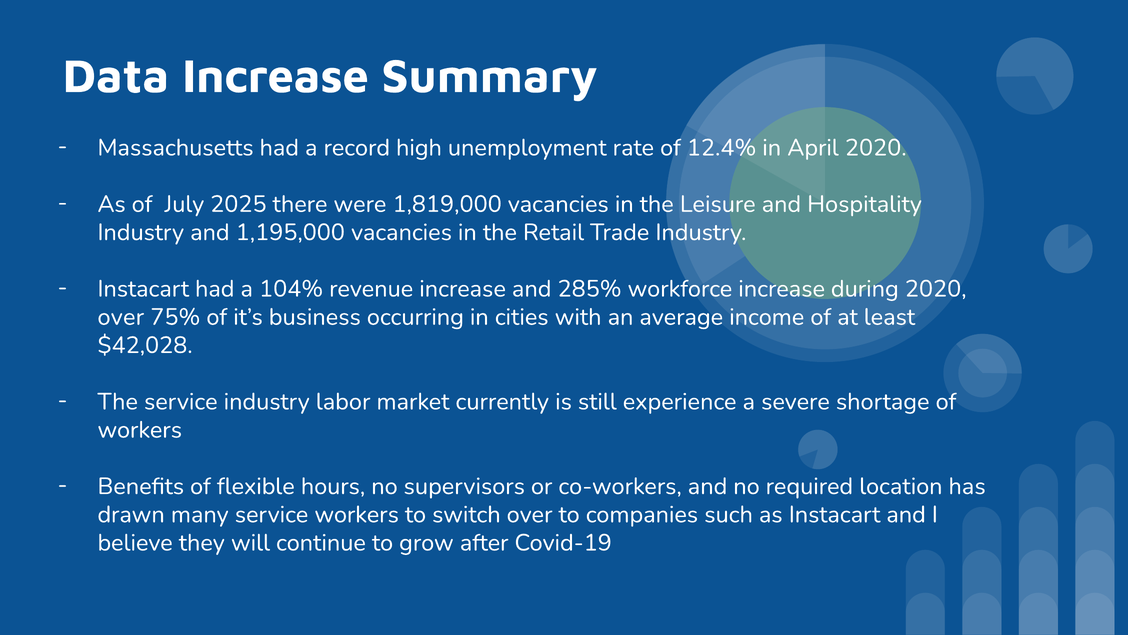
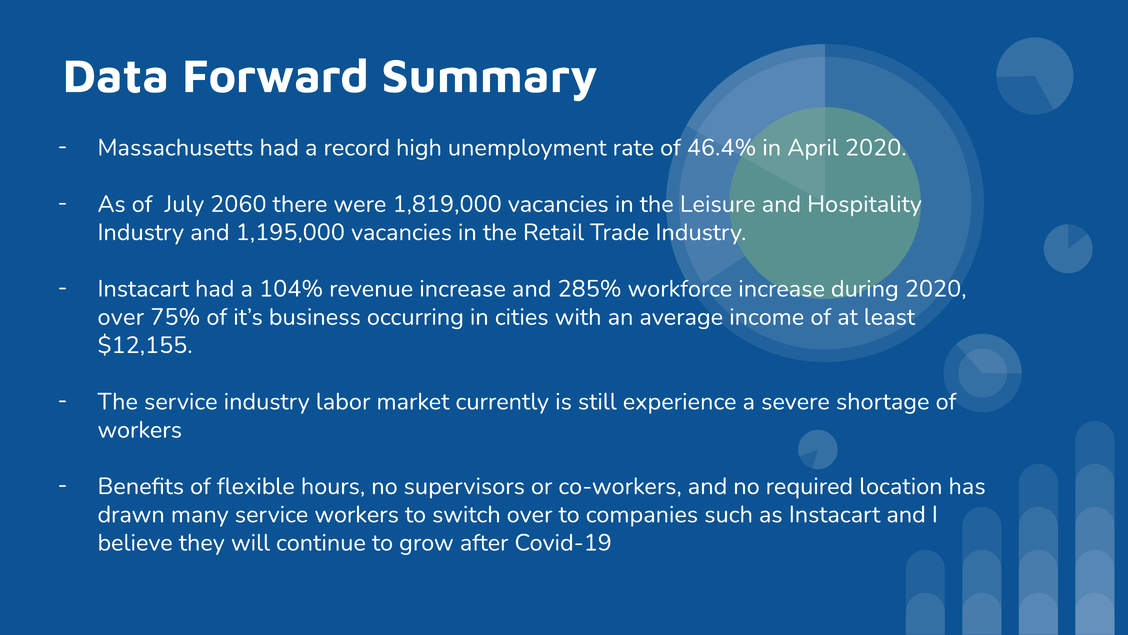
Data Increase: Increase -> Forward (276, 76)
12.4%: 12.4% -> 46.4% (722, 148)
2025: 2025 -> 2060 (238, 204)
$42,028: $42,028 -> $12,155 (145, 345)
